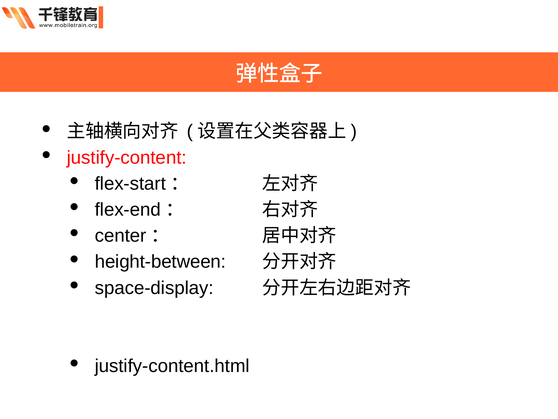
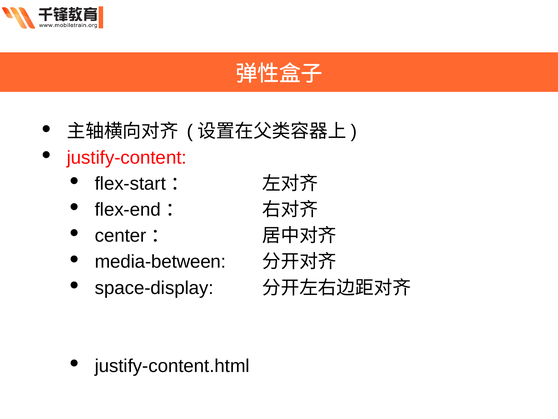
height-between: height-between -> media-between (160, 262)
